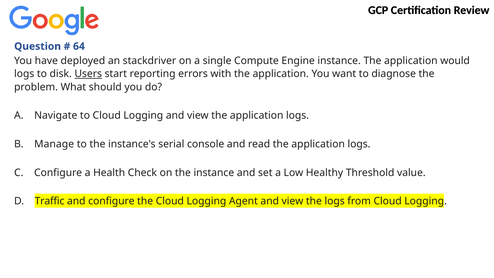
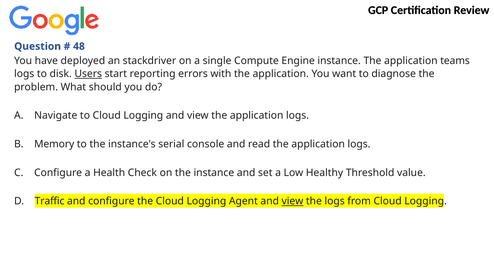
64: 64 -> 48 (79, 46)
would: would -> teams (455, 61)
Manage: Manage -> Memory (54, 144)
view underline: none -> present (292, 201)
